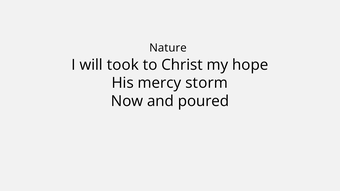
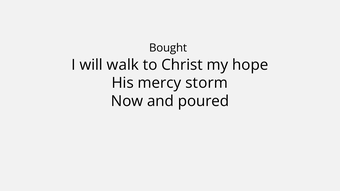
Nature: Nature -> Bought (168, 48)
took: took -> walk (123, 65)
